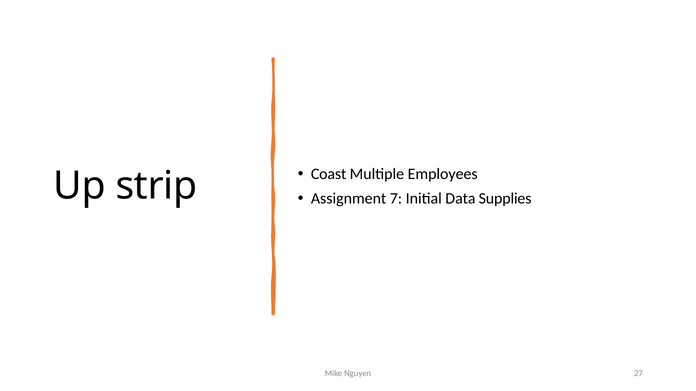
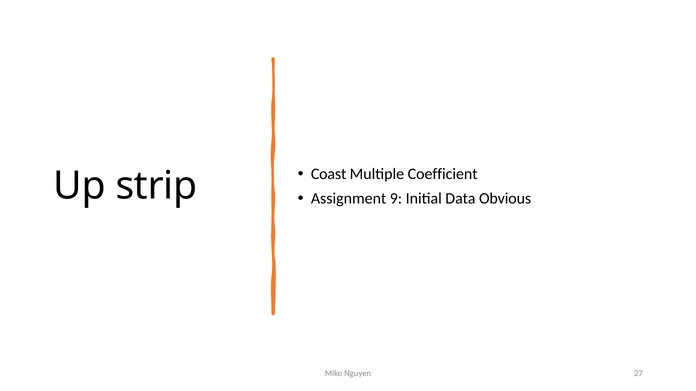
Employees: Employees -> Coefficient (443, 174)
7: 7 -> 9 (396, 199)
Supplies: Supplies -> Obvious (505, 199)
